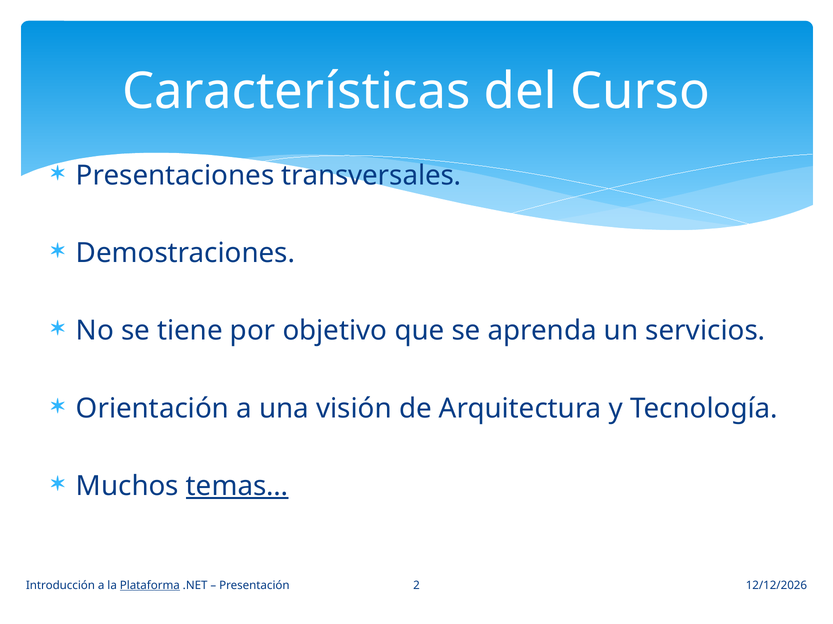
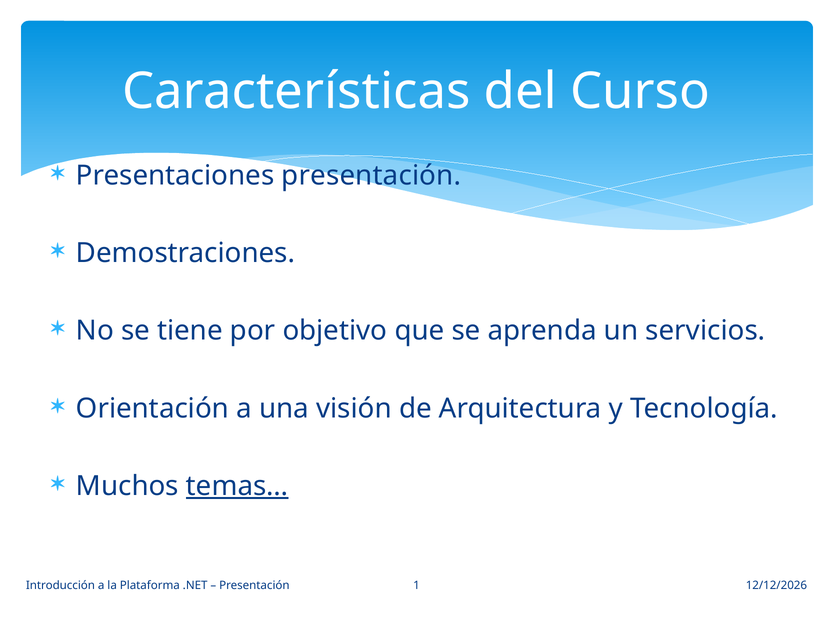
Presentaciones transversales: transversales -> presentación (371, 176)
Plataforma underline: present -> none (150, 586)
2: 2 -> 1 (417, 586)
